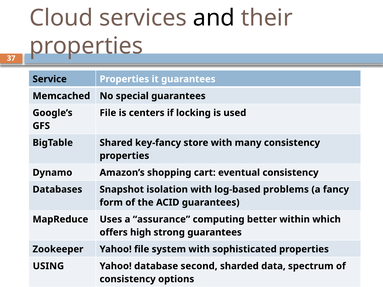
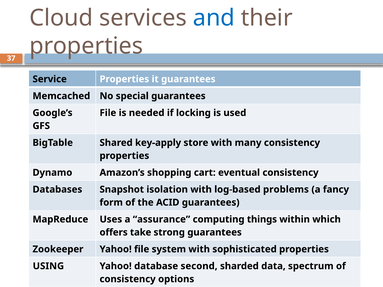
and colour: black -> blue (214, 18)
centers: centers -> needed (147, 113)
key-fancy: key-fancy -> key-apply (158, 143)
better: better -> things (262, 220)
high: high -> take (141, 233)
